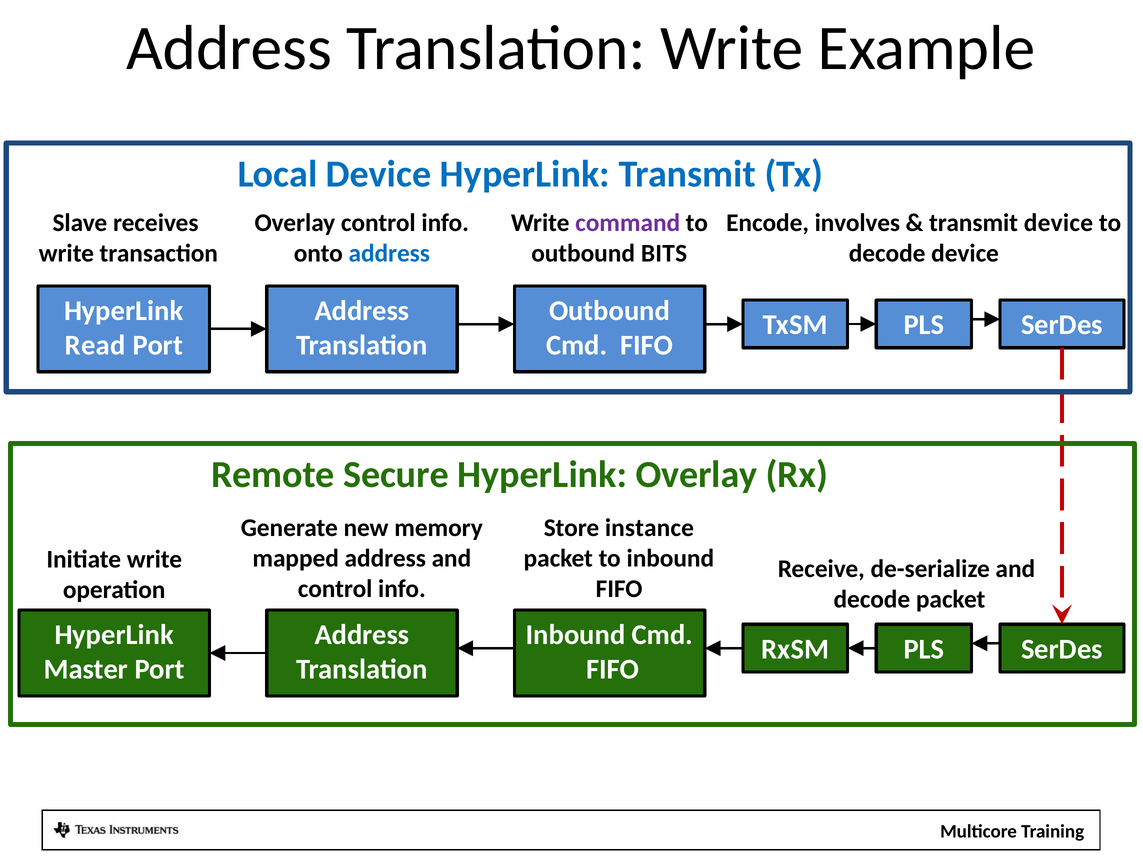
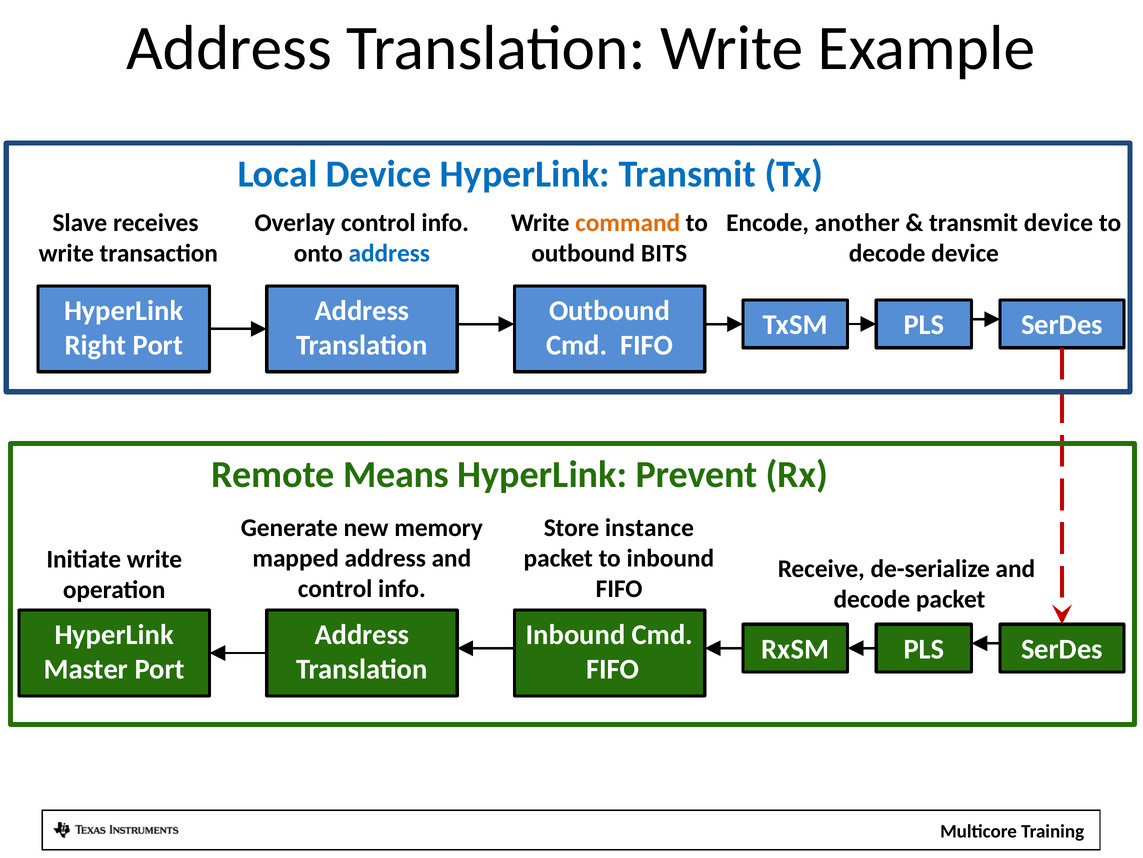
command colour: purple -> orange (628, 223)
involves: involves -> another (857, 223)
Read: Read -> Right (95, 345)
Secure: Secure -> Means (396, 474)
HyperLink Overlay: Overlay -> Prevent (696, 474)
